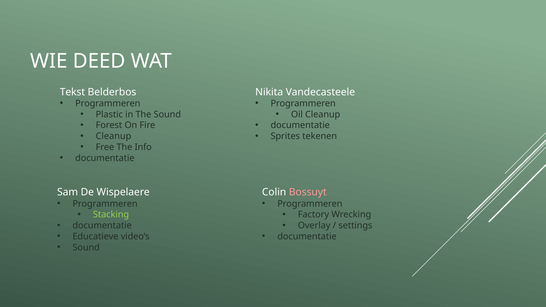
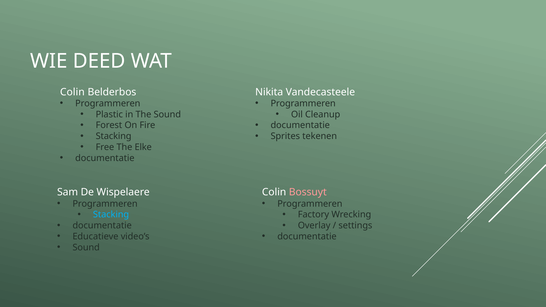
Tekst: Tekst -> Colin (72, 92)
Cleanup: Cleanup -> Stacking (114, 136)
Info: Info -> Elke (143, 147)
Stacking colour: light green -> light blue (111, 215)
